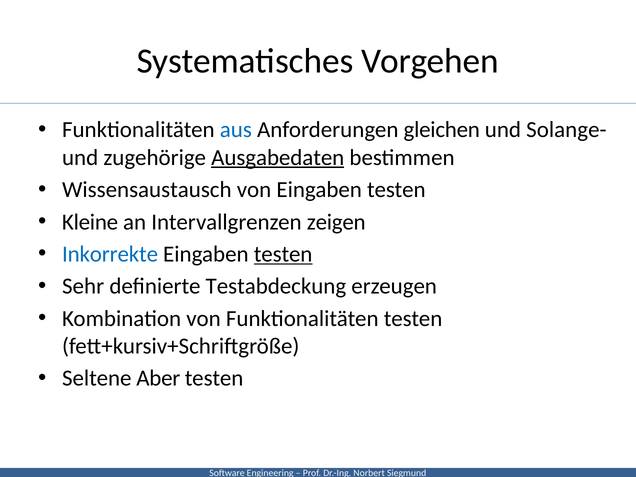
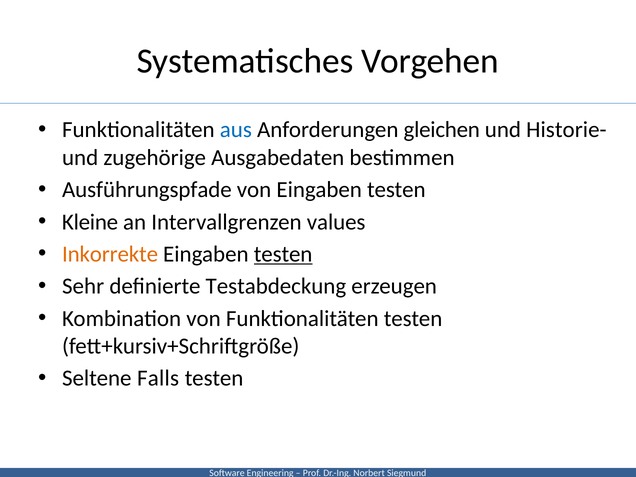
Solange-: Solange- -> Historie- (566, 130)
Ausgabedaten underline: present -> none (278, 158)
Wissensaustausch: Wissensaustausch -> Ausführungspfade (147, 190)
zeigen: zeigen -> values (336, 222)
Inkorrekte colour: blue -> orange (110, 254)
Aber: Aber -> Falls (158, 378)
